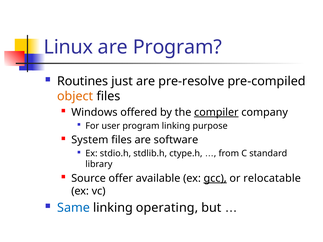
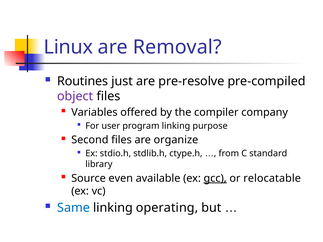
are Program: Program -> Removal (177, 47)
object colour: orange -> purple (75, 96)
Windows: Windows -> Variables (94, 112)
compiler underline: present -> none (216, 112)
System: System -> Second (90, 140)
software: software -> organize (176, 140)
offer: offer -> even (121, 178)
